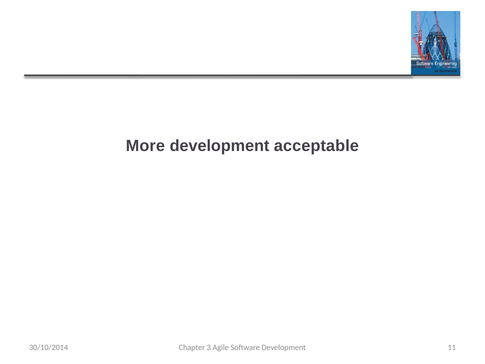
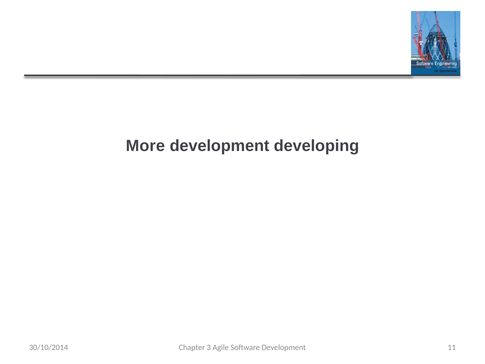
acceptable: acceptable -> developing (316, 146)
